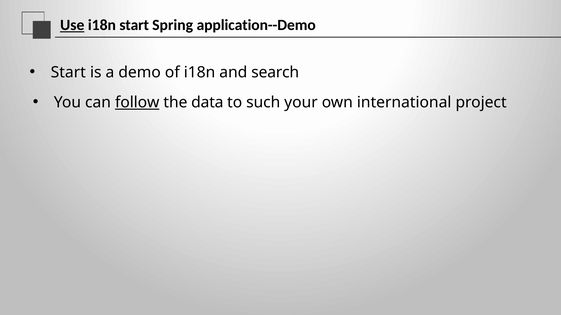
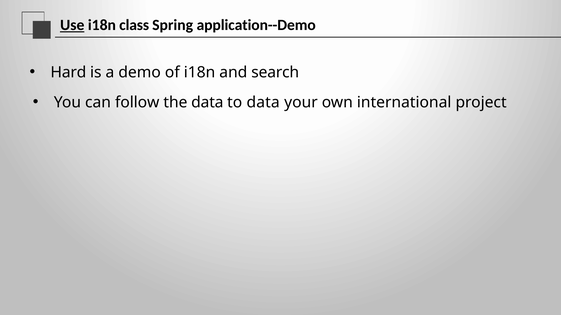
i18n start: start -> class (134, 25)
Start: Start -> Hard (68, 72)
follow underline: present -> none (137, 103)
to such: such -> data (263, 103)
